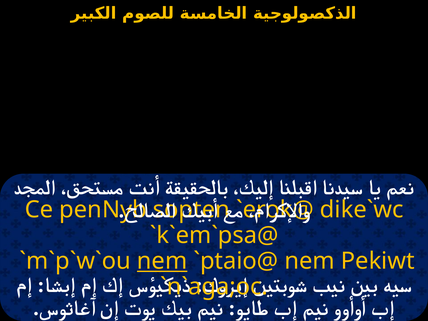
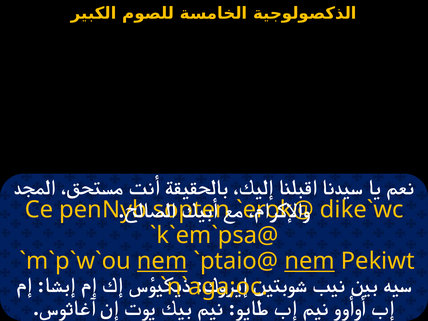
nem underline: none -> present (310, 261)
